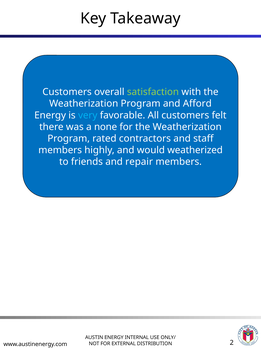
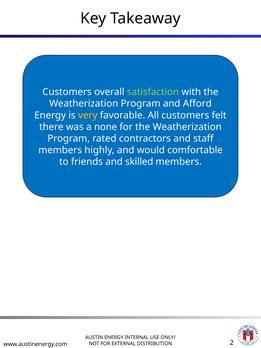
very colour: light blue -> yellow (88, 115)
weatherized: weatherized -> comfortable (195, 150)
repair: repair -> skilled (139, 162)
